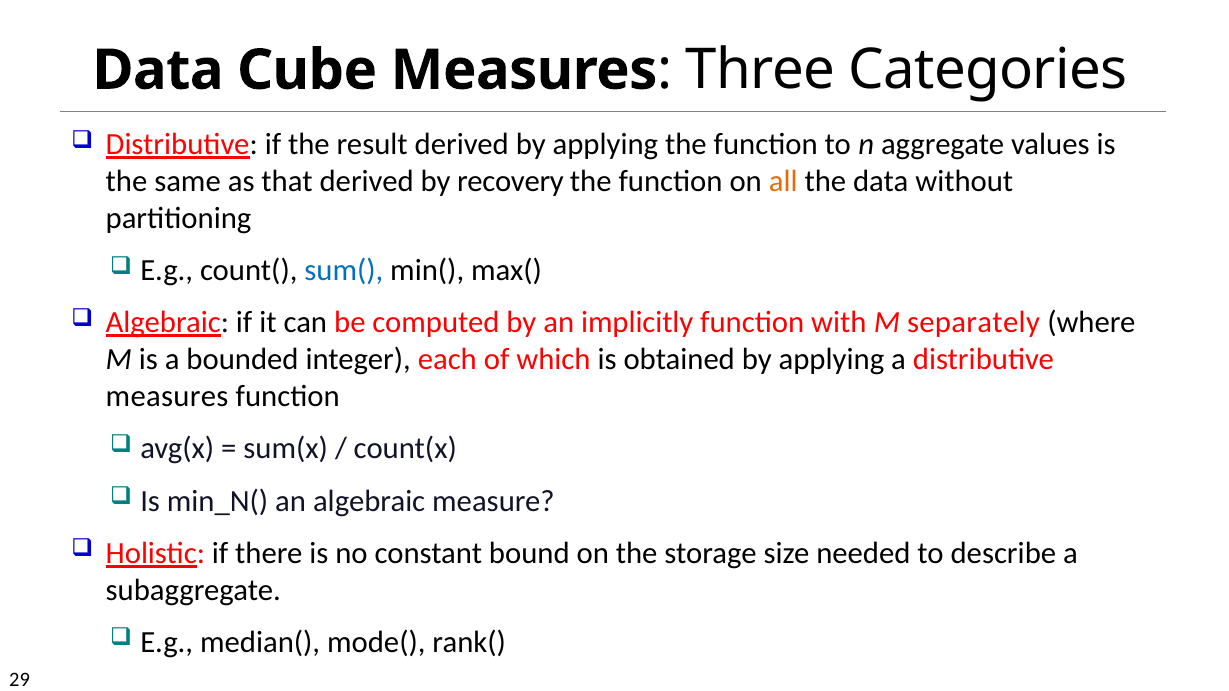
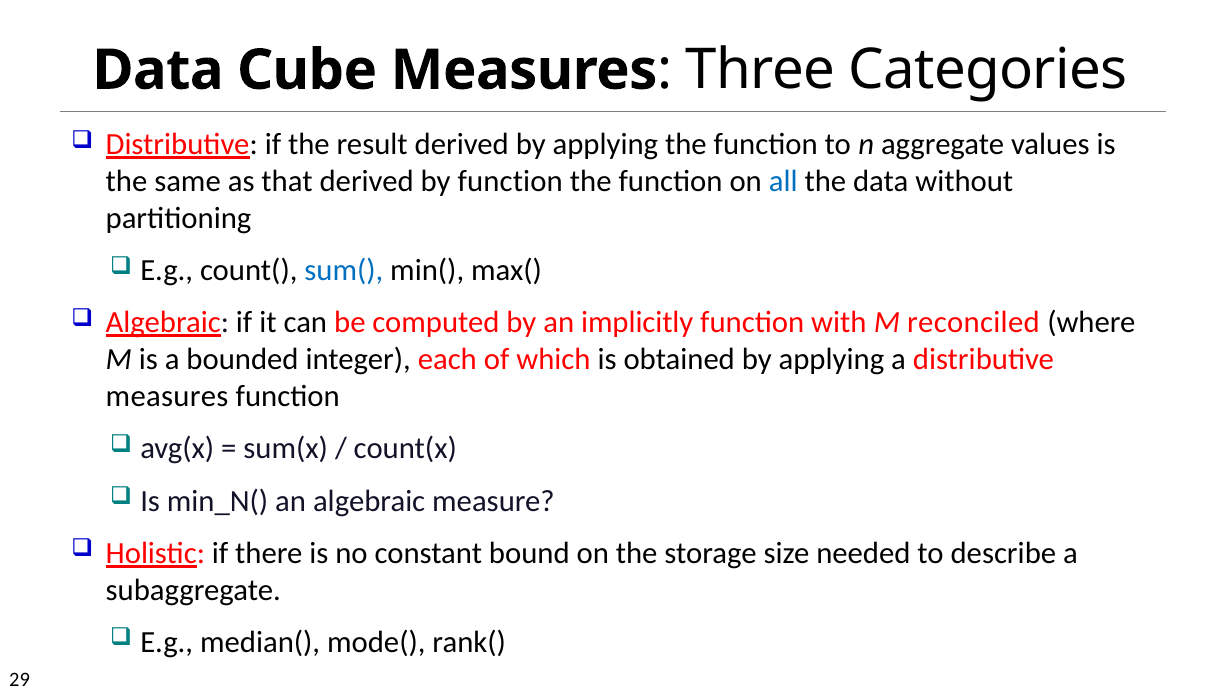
by recovery: recovery -> function (510, 181)
all colour: orange -> blue (783, 181)
separately: separately -> reconciled (973, 323)
